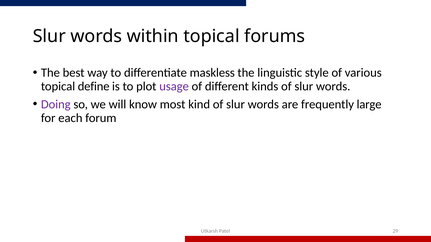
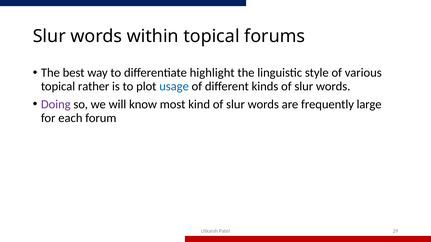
maskless: maskless -> highlight (212, 73)
define: define -> rather (94, 86)
usage colour: purple -> blue (174, 86)
